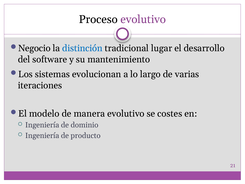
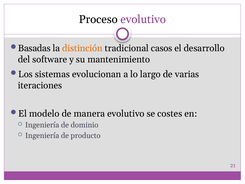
Negocio: Negocio -> Basadas (34, 48)
distinción colour: blue -> orange (82, 48)
lugar: lugar -> casos (162, 48)
